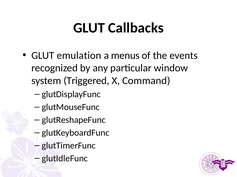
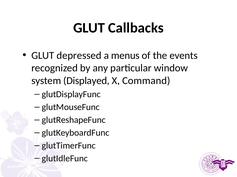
emulation: emulation -> depressed (79, 56)
Triggered: Triggered -> Displayed (86, 81)
